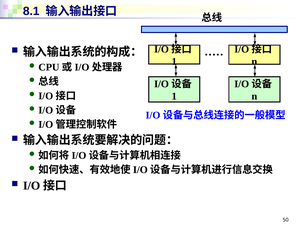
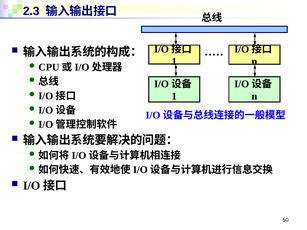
8.1: 8.1 -> 2.3 (31, 11)
